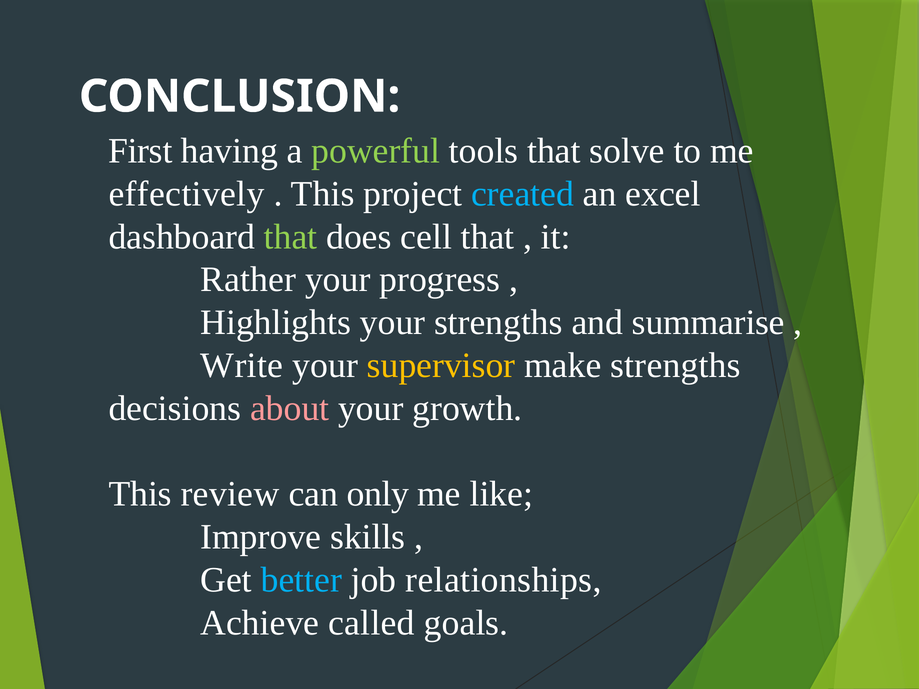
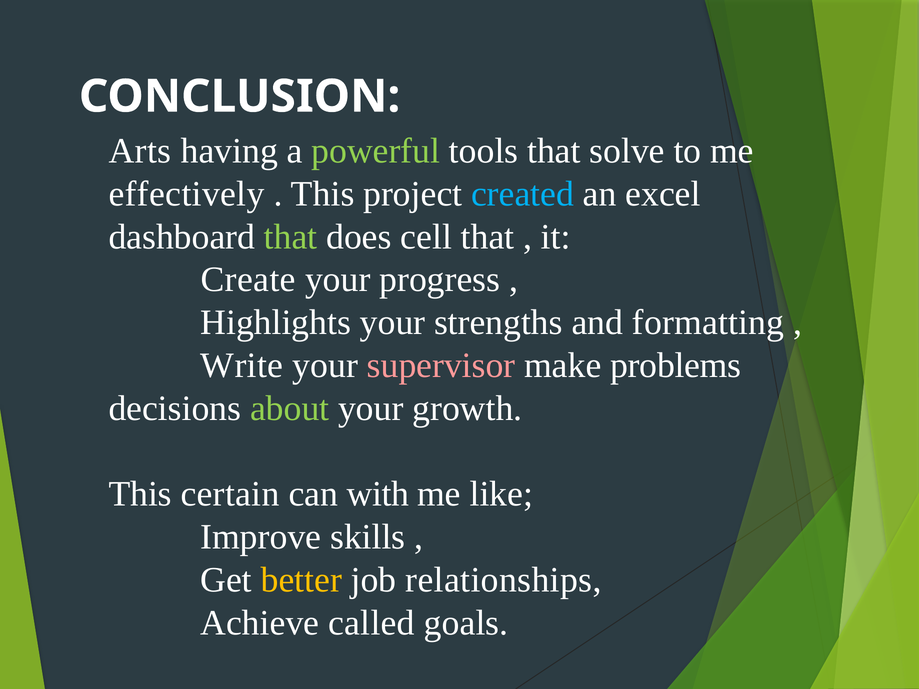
First: First -> Arts (140, 151)
Rather: Rather -> Create (248, 280)
summarise: summarise -> formatting (708, 323)
supervisor colour: yellow -> pink (441, 366)
make strengths: strengths -> problems (676, 366)
about colour: pink -> light green (290, 408)
review: review -> certain (230, 494)
only: only -> with (378, 494)
better colour: light blue -> yellow (301, 580)
